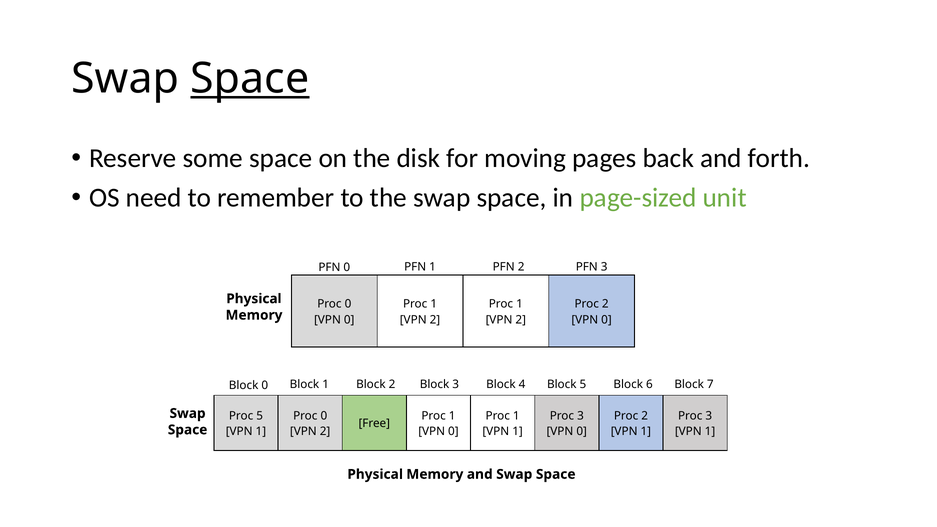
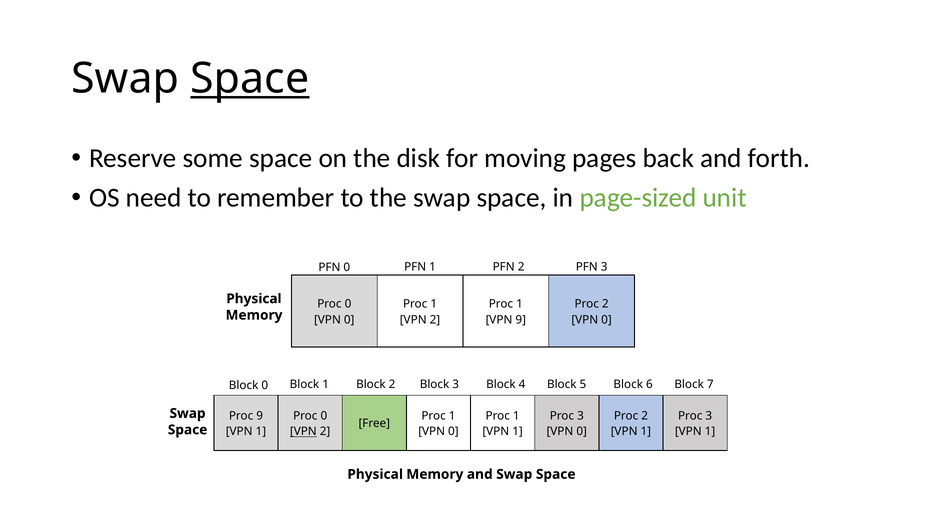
2: 2 -> 9 (521, 320)
Proc 5: 5 -> 9 (260, 416)
VPN underline: none -> present (303, 432)
